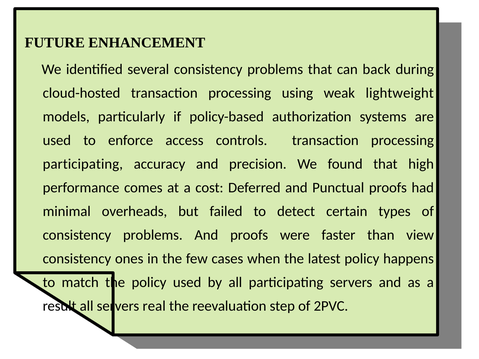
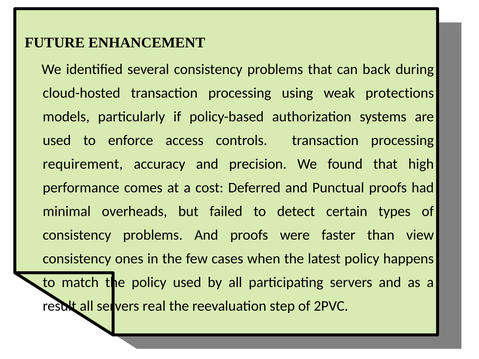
lightweight: lightweight -> protections (400, 93)
participating: participating -> requirement (83, 164)
